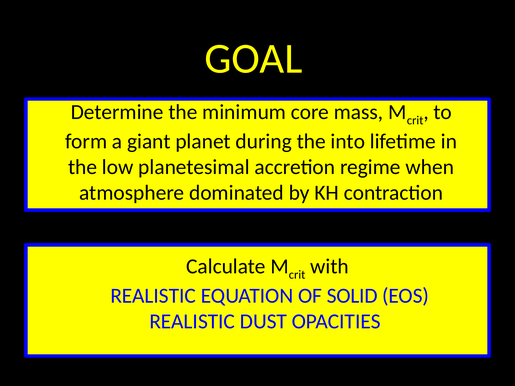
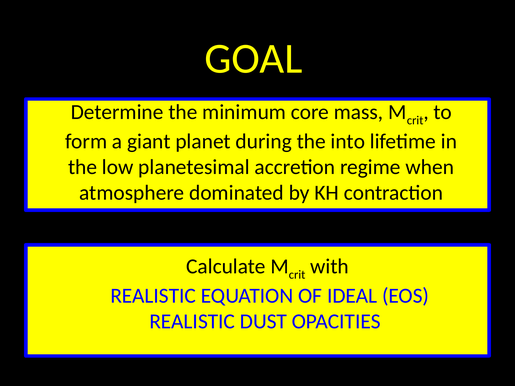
SOLID: SOLID -> IDEAL (352, 296)
